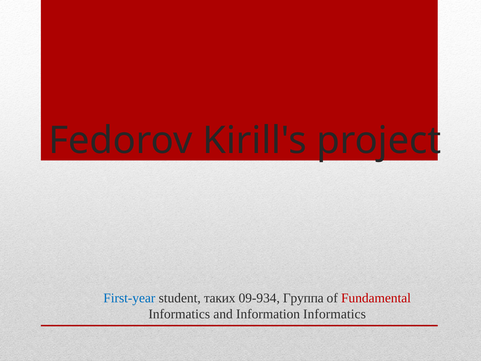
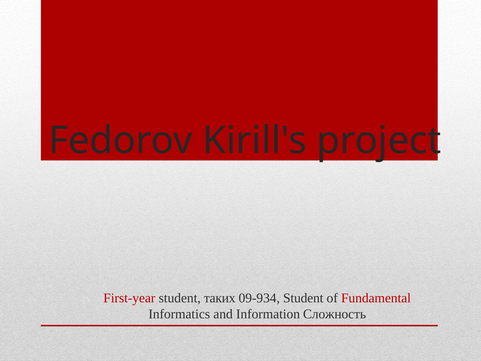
First-year colour: blue -> red (129, 298)
09-934 Группа: Группа -> Student (303, 298)
Information Informatics: Informatics -> Сложность (335, 314)
